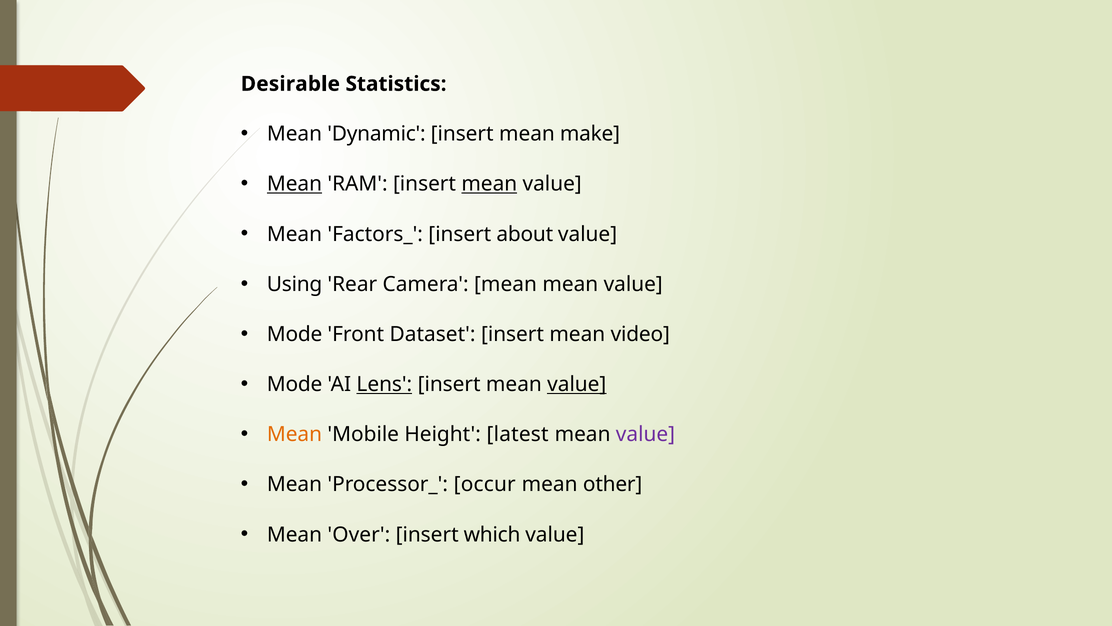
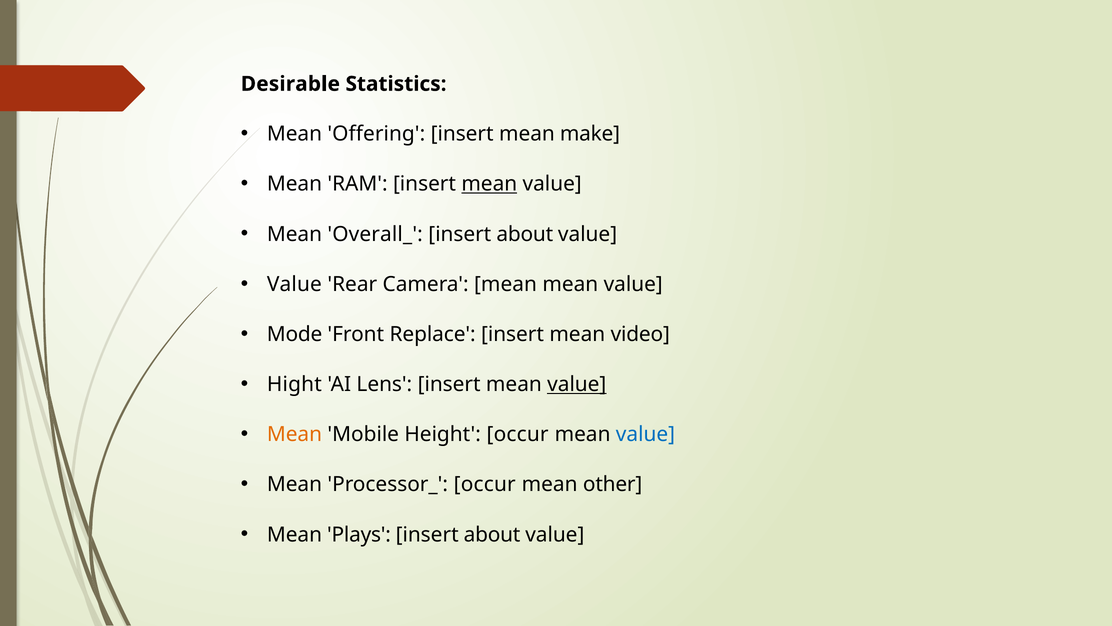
Dynamic: Dynamic -> Offering (376, 134)
Mean underline: present -> none (294, 184)
Factors_: Factors_ -> Overall_ (375, 234)
Using: Using -> Value (294, 284)
Dataset: Dataset -> Replace (433, 334)
Mode: Mode -> Hight (294, 384)
Lens underline: present -> none (384, 384)
Height latest: latest -> occur (518, 434)
value colour: purple -> blue (645, 434)
Over: Over -> Plays (359, 534)
which: which -> about (492, 534)
